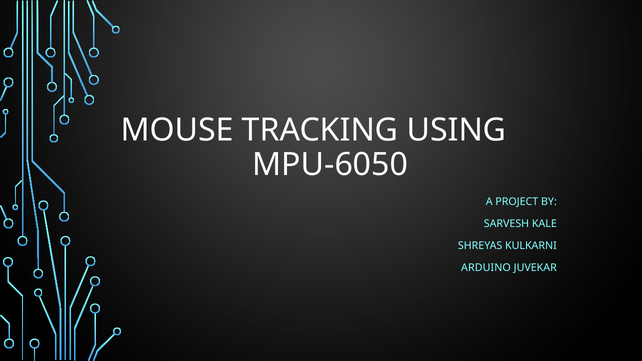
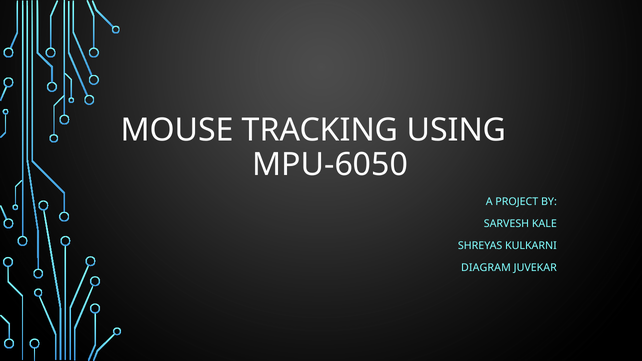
ARDUINO: ARDUINO -> DIAGRAM (486, 268)
